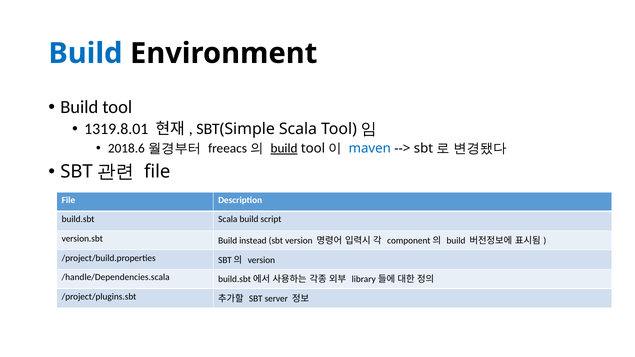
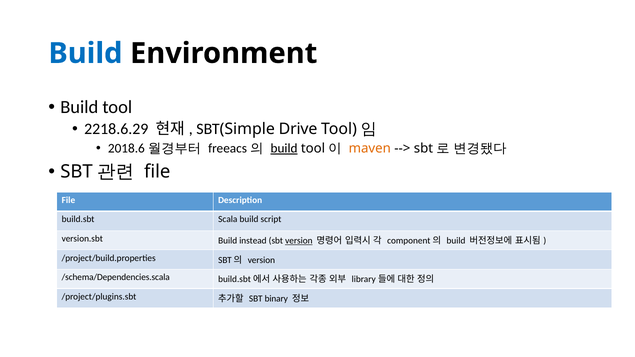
1319.8.01: 1319.8.01 -> 2218.6.29 (116, 129)
Scala: Scala -> Drive (298, 129)
maven colour: blue -> orange (370, 148)
version underline: none -> present (299, 241)
/handle/Dependencies.scala: /handle/Dependencies.scala -> /schema/Dependencies.scala (116, 277)
server: server -> binary (276, 299)
